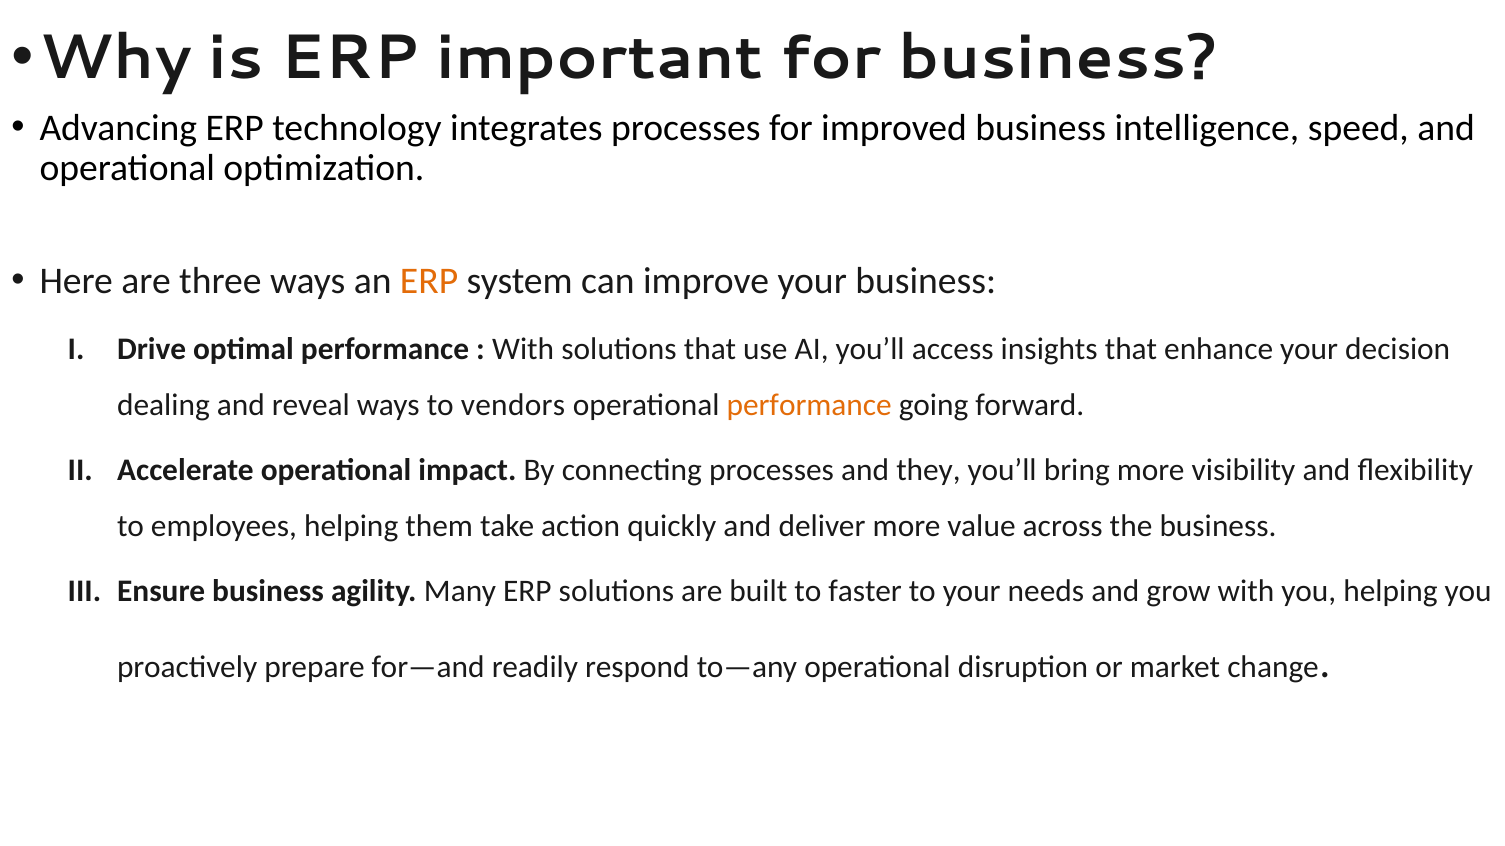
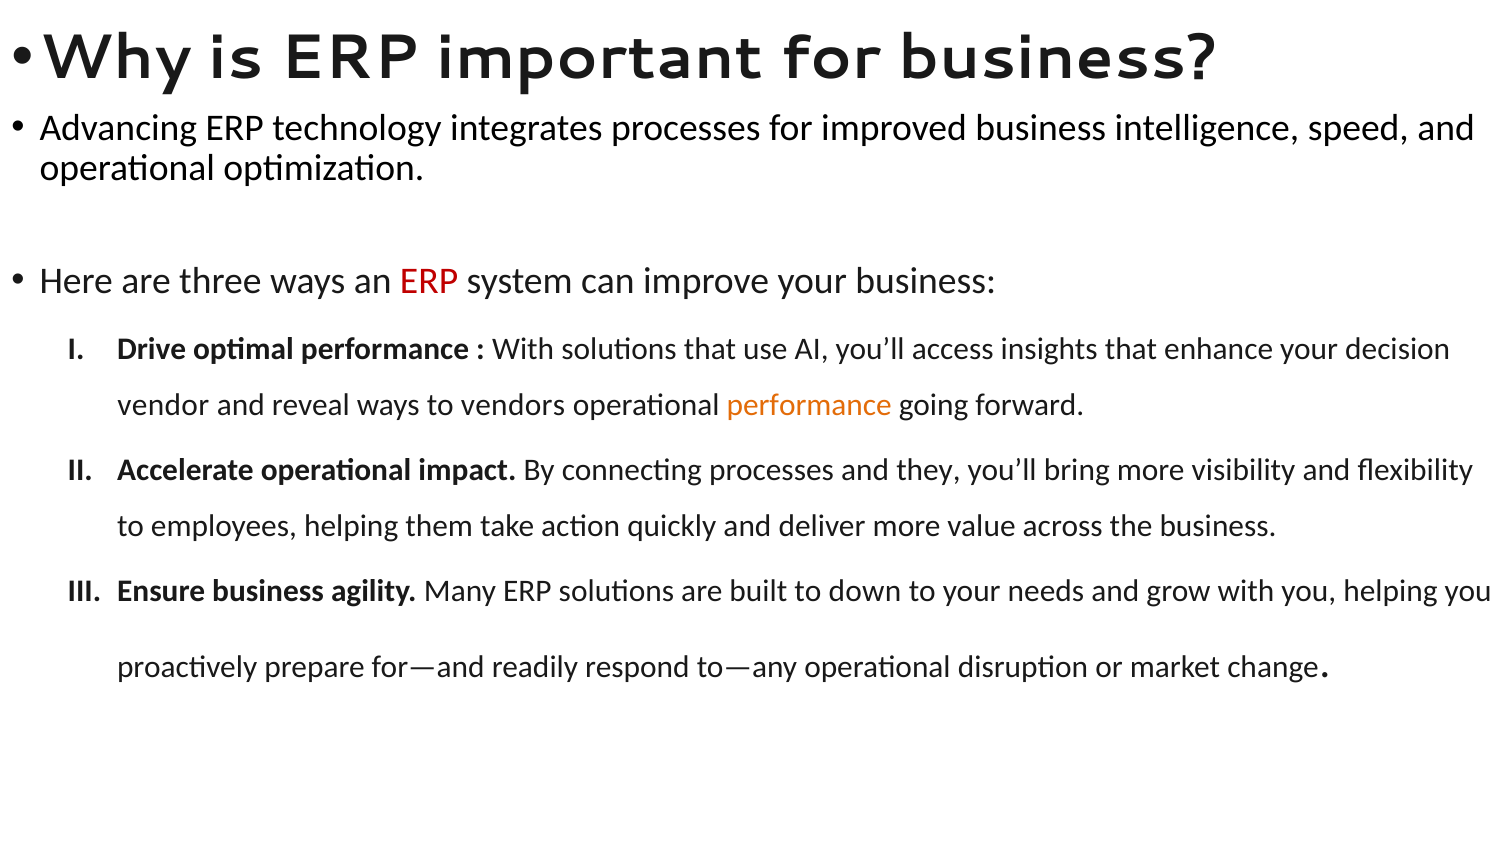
ERP colour: orange -> red (429, 281)
dealing: dealing -> vendor (163, 406)
faster: faster -> down (865, 591)
